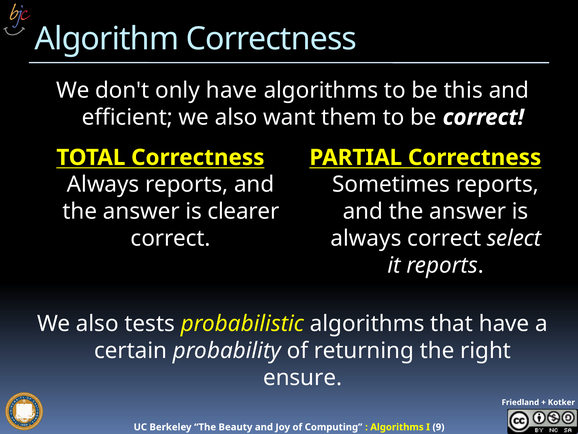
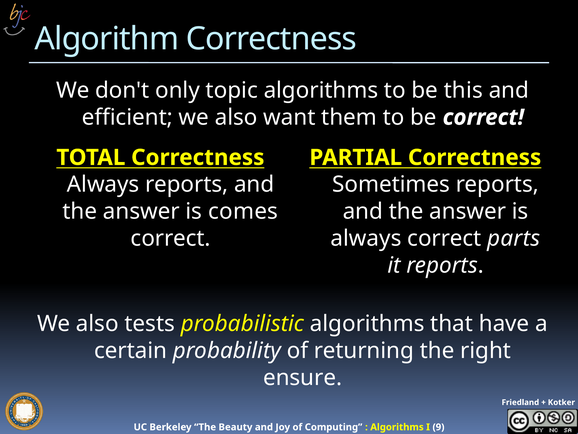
only have: have -> topic (232, 90)
clearer: clearer -> comes (243, 211)
select: select -> parts (514, 238)
